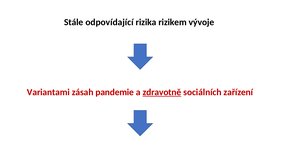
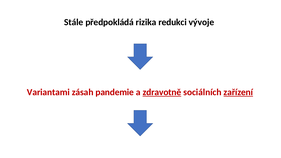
odpovídající: odpovídající -> předpokládá (110, 22)
rizikem: rizikem -> redukci (173, 22)
zařízení underline: none -> present (238, 92)
